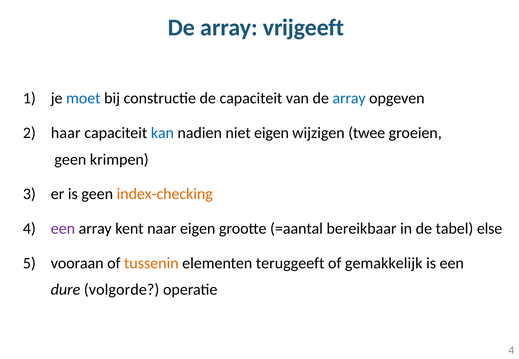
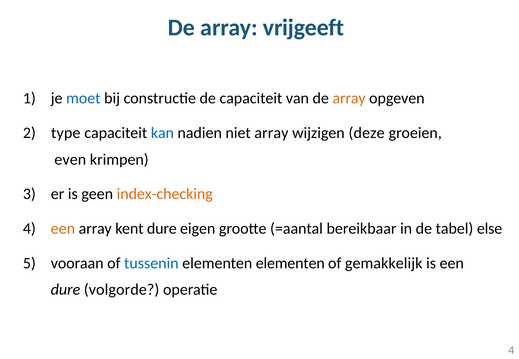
array colour: blue -> orange (349, 98)
haar: haar -> type (66, 133)
niet eigen: eigen -> array (271, 133)
twee: twee -> deze (367, 133)
geen: geen -> even (70, 160)
een colour: purple -> orange (63, 229)
kent naar: naar -> dure (162, 229)
tussenin colour: orange -> blue (151, 263)
elementen teruggeeft: teruggeeft -> elementen (290, 263)
